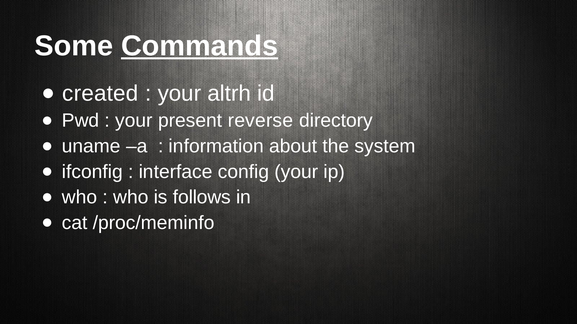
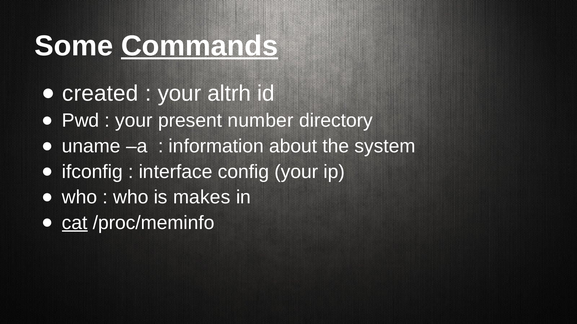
reverse: reverse -> number (261, 121)
follows: follows -> makes (202, 198)
cat underline: none -> present (75, 223)
